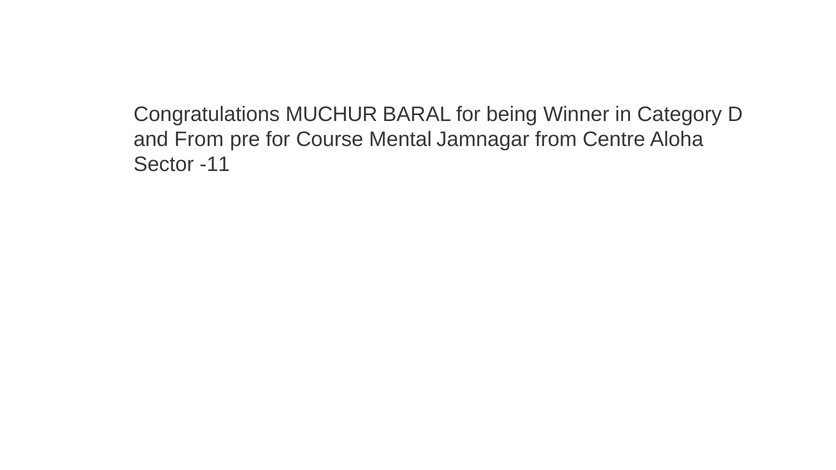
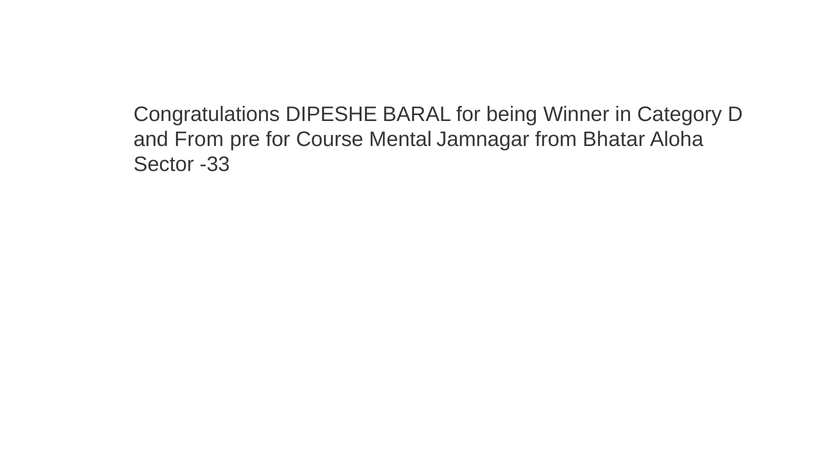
MUCHUR: MUCHUR -> DIPESHE (331, 114)
Centre: Centre -> Bhatar (614, 139)
-11: -11 -> -33 (215, 164)
